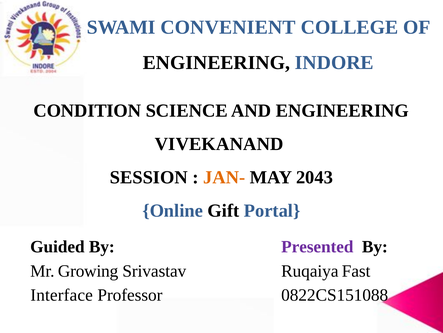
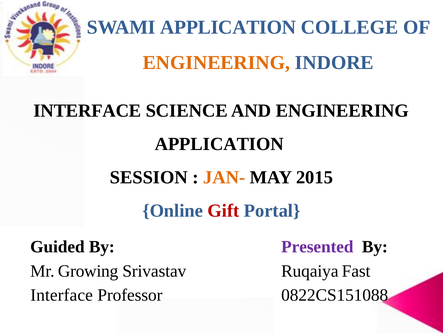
SWAMI CONVENIENT: CONVENIENT -> APPLICATION (228, 27)
ENGINEERING colour: black -> orange (216, 63)
CONDITION: CONDITION -> INTERFACE (87, 111)
VIVEKANAND: VIVEKANAND -> APPLICATION (219, 144)
2043: 2043 -> 2015 (314, 177)
Gift colour: black -> red (223, 210)
